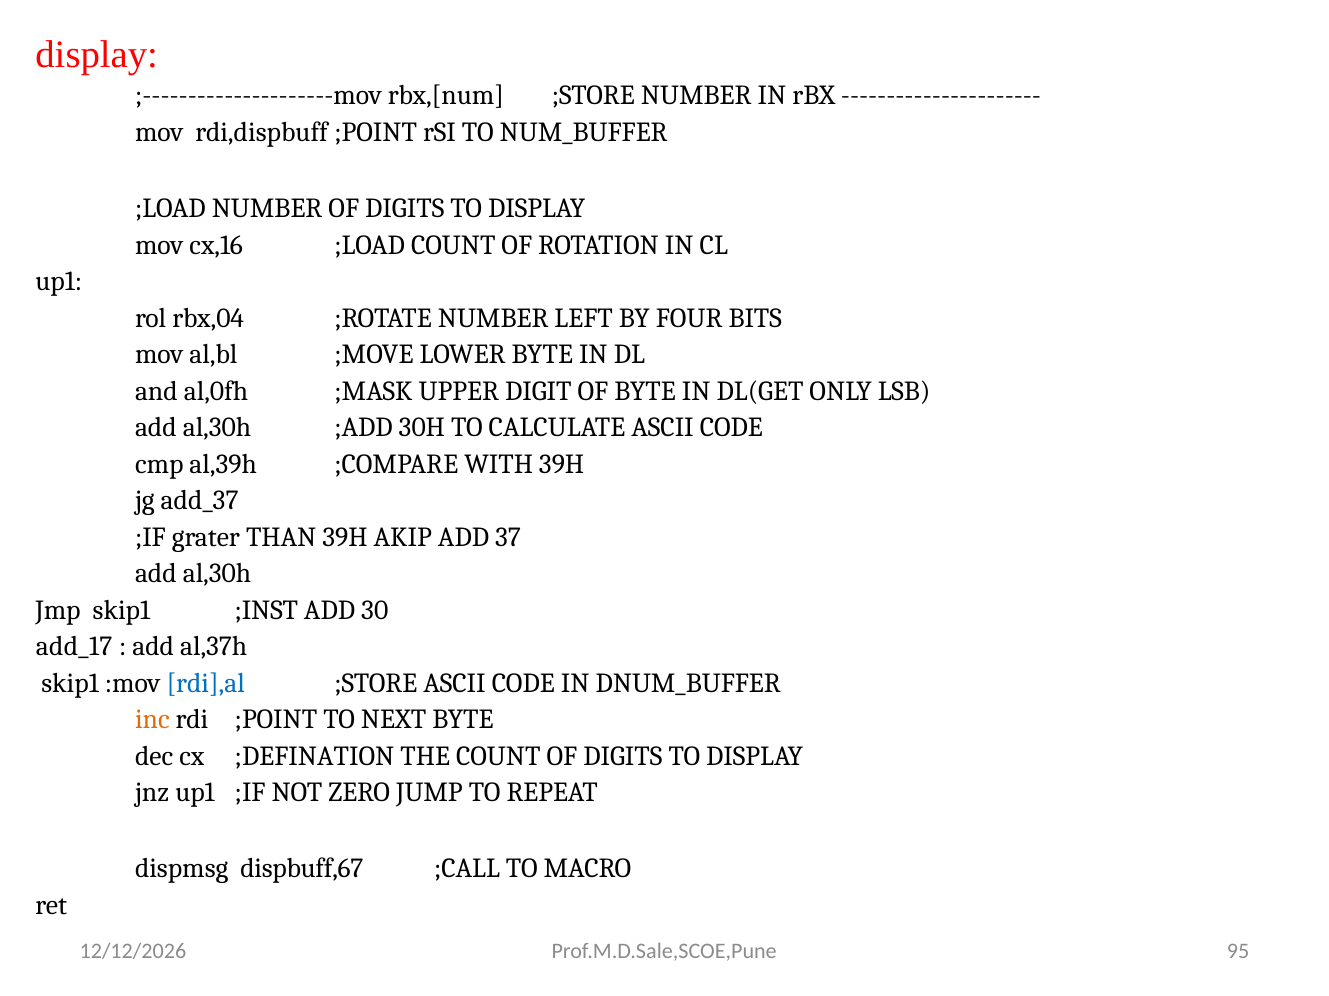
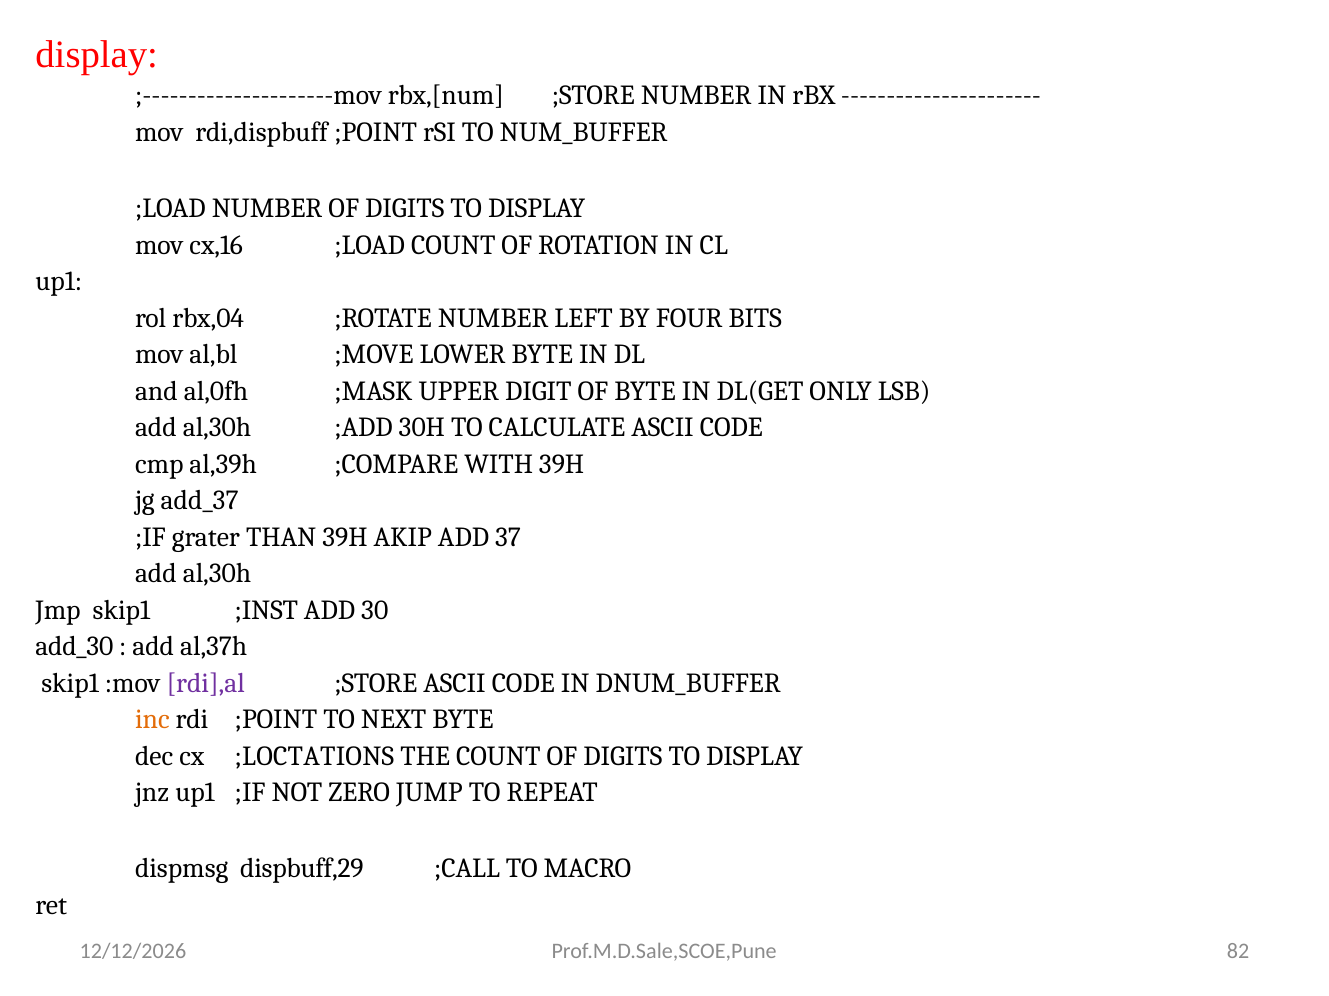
add_17: add_17 -> add_30 (74, 647)
rdi],al colour: blue -> purple (206, 683)
;DEFINATION: ;DEFINATION -> ;LOCTATIONS (314, 756)
dispbuff,67: dispbuff,67 -> dispbuff,29 (302, 869)
95: 95 -> 82 (1238, 952)
